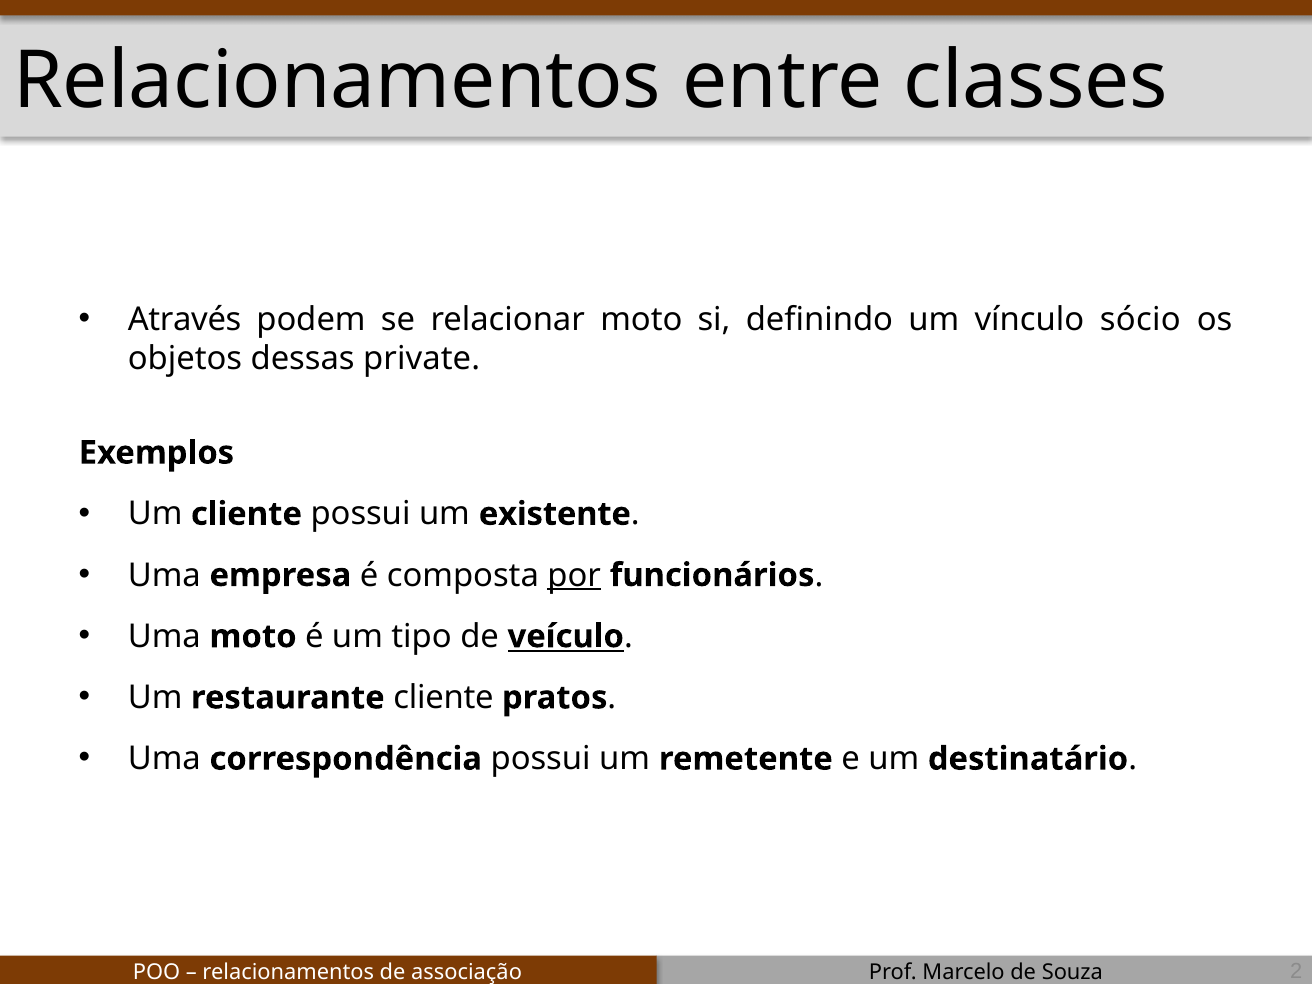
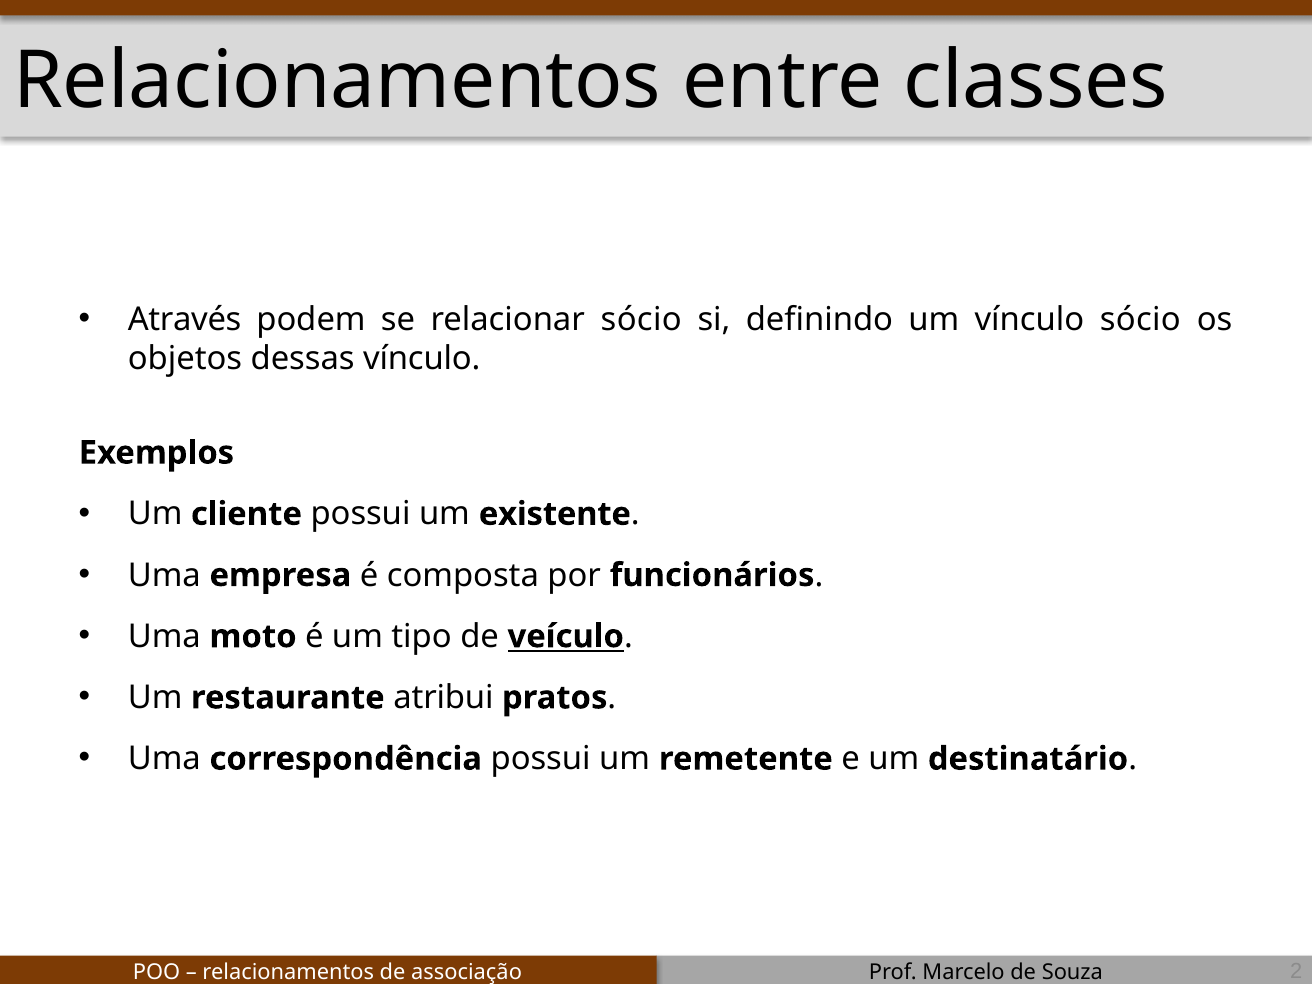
relacionar moto: moto -> sócio (641, 319)
dessas private: private -> vínculo (422, 359)
por underline: present -> none (574, 575)
restaurante cliente: cliente -> atribui (443, 698)
